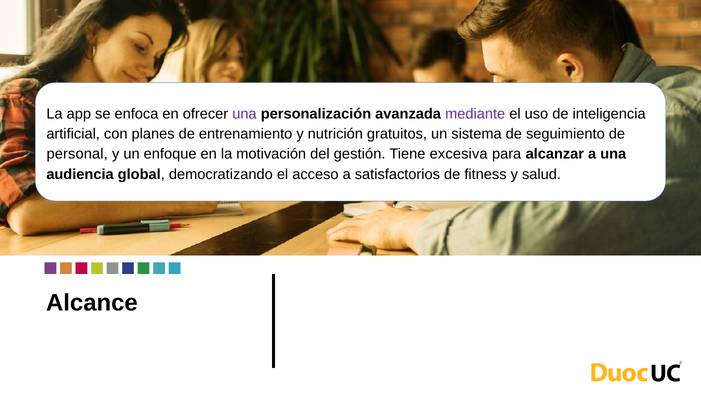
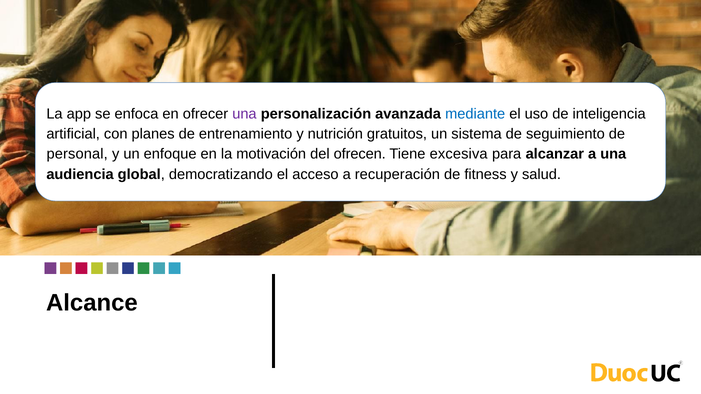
mediante colour: purple -> blue (475, 114)
gestión: gestión -> ofrecen (360, 154)
satisfactorios: satisfactorios -> recuperación (397, 174)
